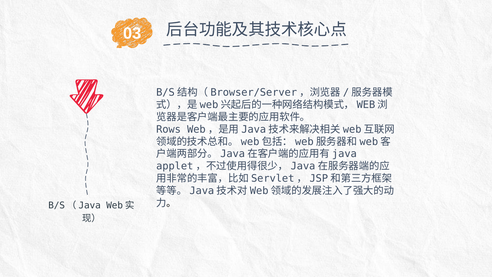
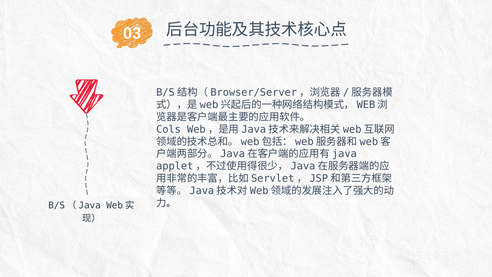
Rows: Rows -> Cols (169, 129)
